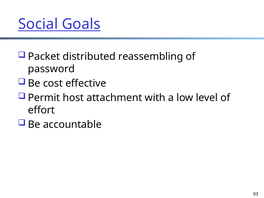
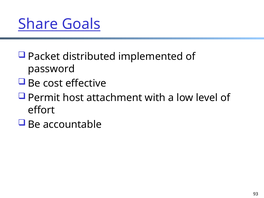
Social: Social -> Share (38, 24)
reassembling: reassembling -> implemented (151, 57)
